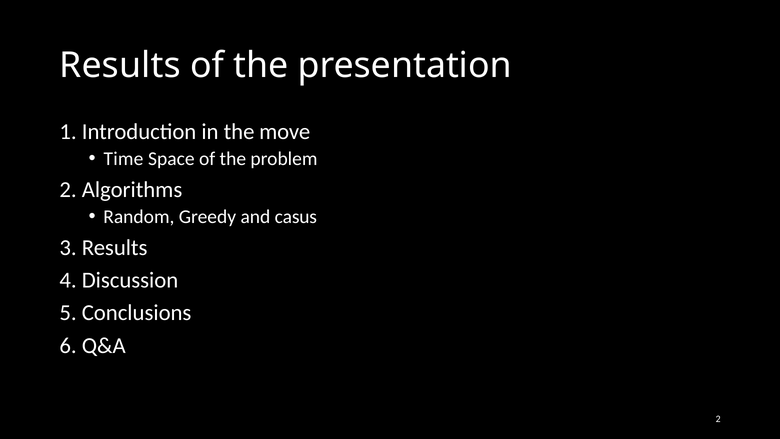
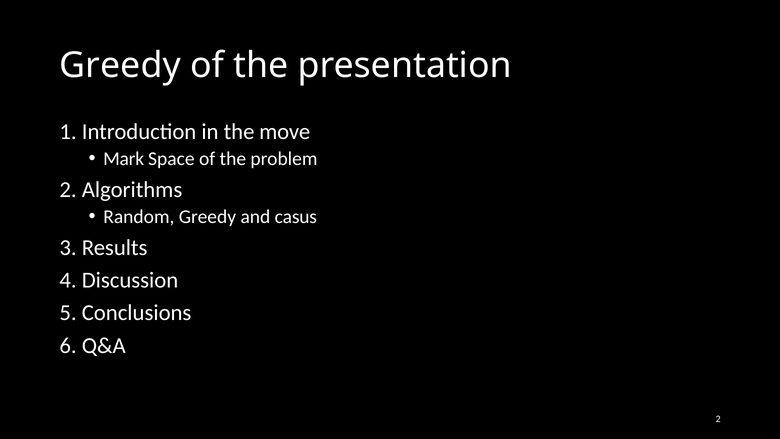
Results: Results -> Greedy (120, 66)
Time: Time -> Mark (124, 159)
